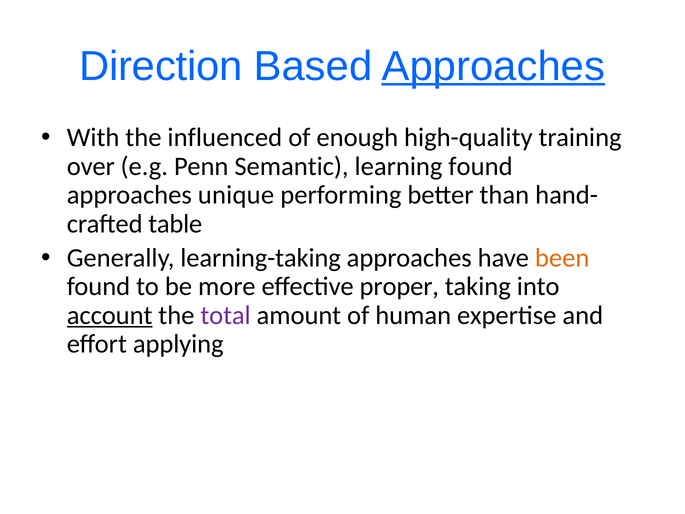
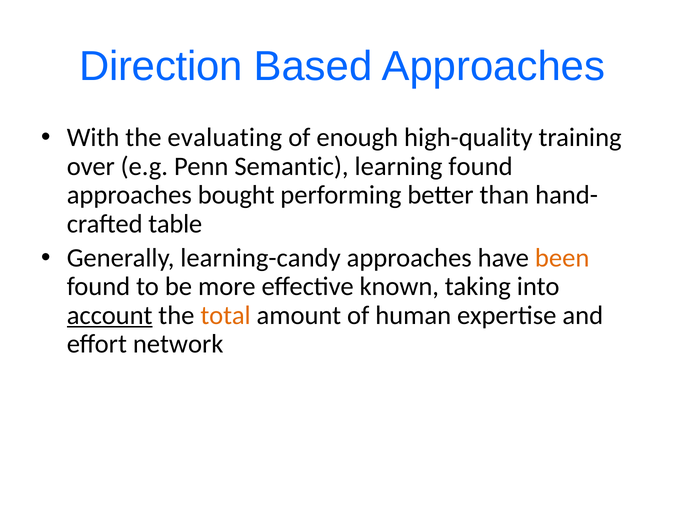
Approaches underline: present -> none (493, 66)
influenced: influenced -> evaluating (225, 137)
unique: unique -> bought (236, 195)
learning-taking: learning-taking -> learning-candy (261, 258)
proper: proper -> known (399, 286)
total colour: purple -> orange (226, 315)
applying: applying -> network (178, 344)
